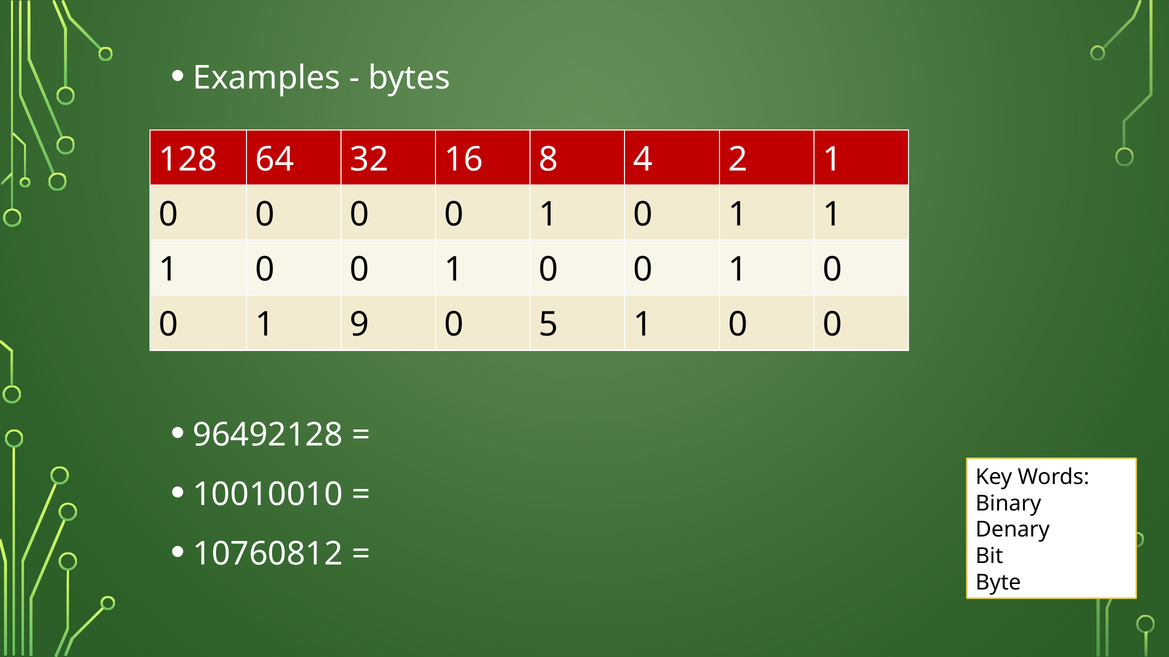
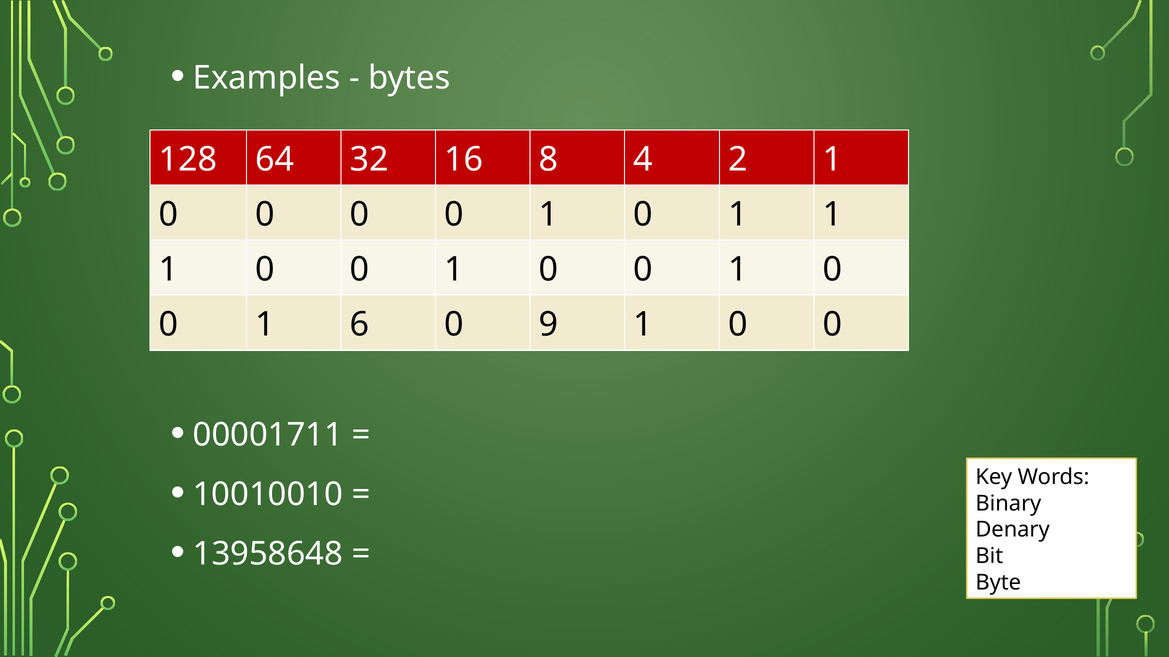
9: 9 -> 6 (359, 325)
5: 5 -> 9 (549, 325)
96492128: 96492128 -> 00001711 (268, 435)
10760812: 10760812 -> 13958648 (268, 554)
